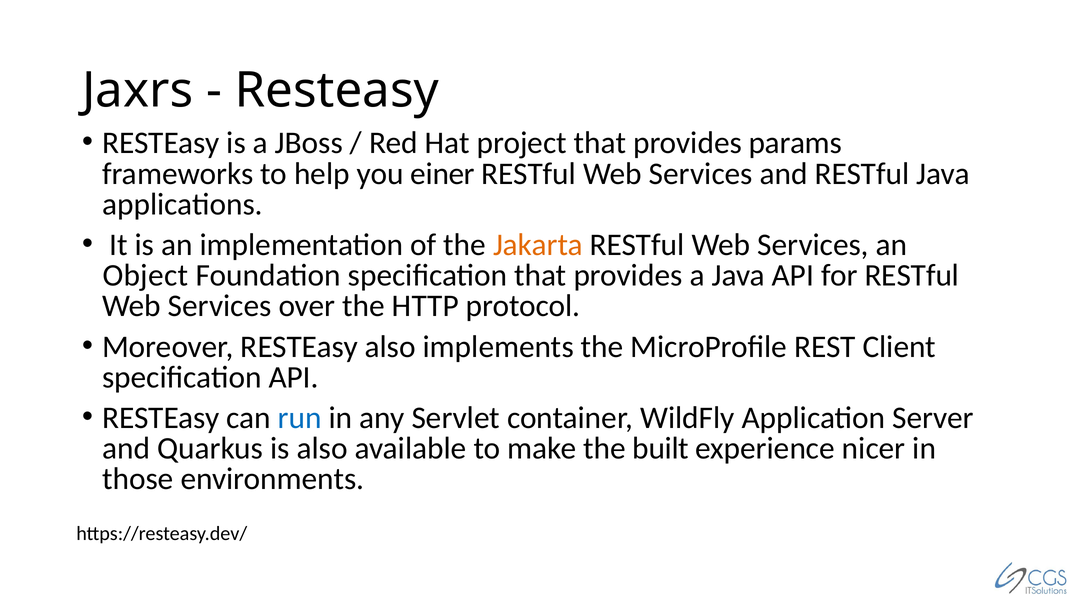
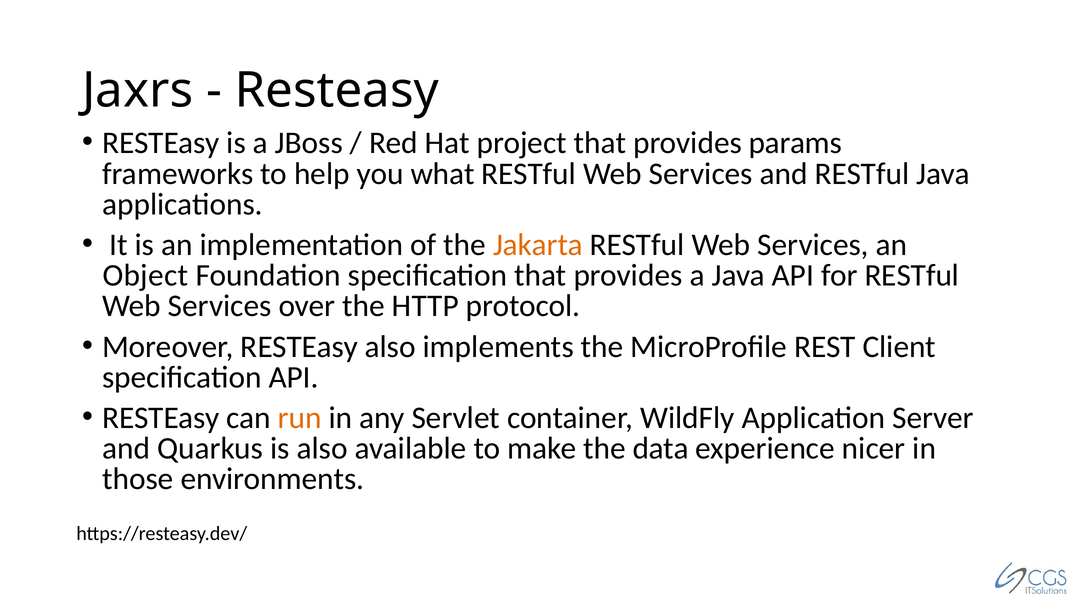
einer: einer -> what (443, 173)
run colour: blue -> orange (300, 417)
built: built -> data (661, 448)
